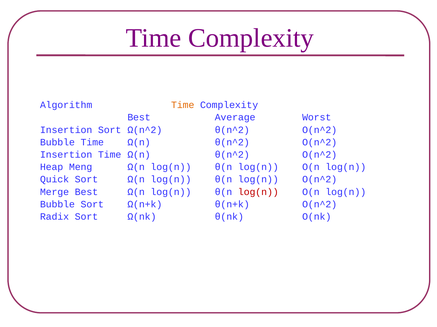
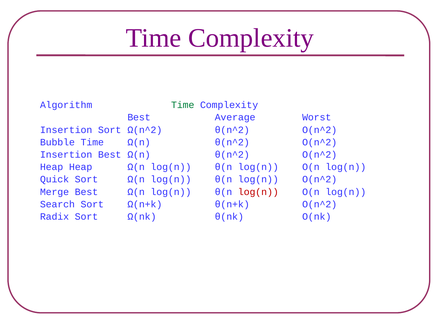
Time colour: orange -> green (183, 105)
Insertion Time: Time -> Best (110, 155)
Heap Meng: Meng -> Heap (81, 167)
Bubble: Bubble -> Search (57, 205)
